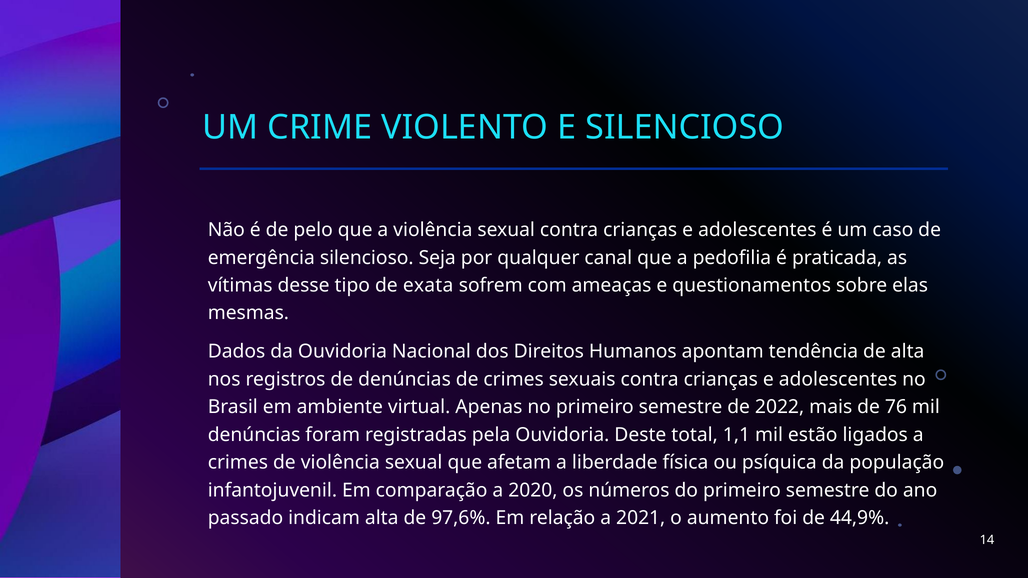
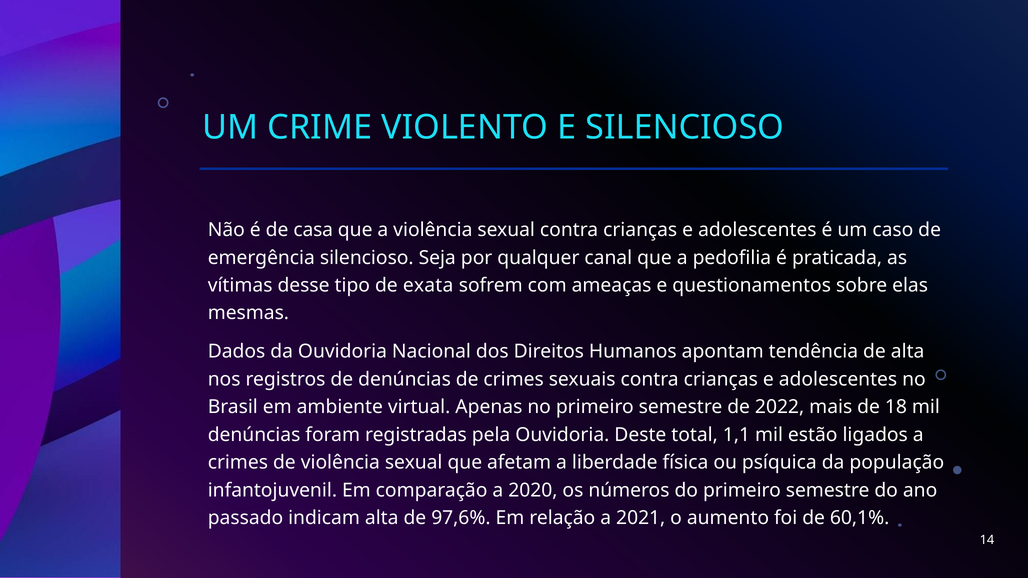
pelo: pelo -> casa (313, 230)
76: 76 -> 18 (896, 407)
44,9%: 44,9% -> 60,1% (860, 518)
